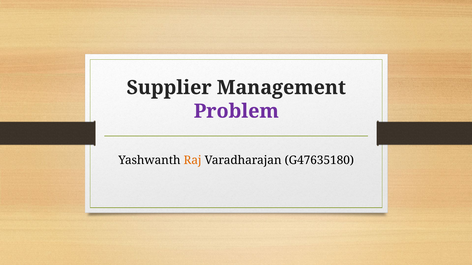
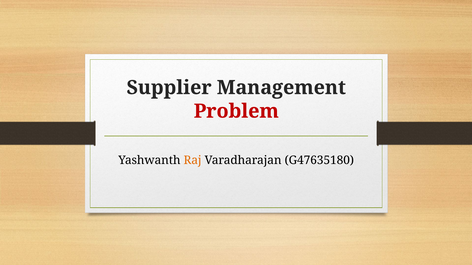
Problem colour: purple -> red (236, 111)
